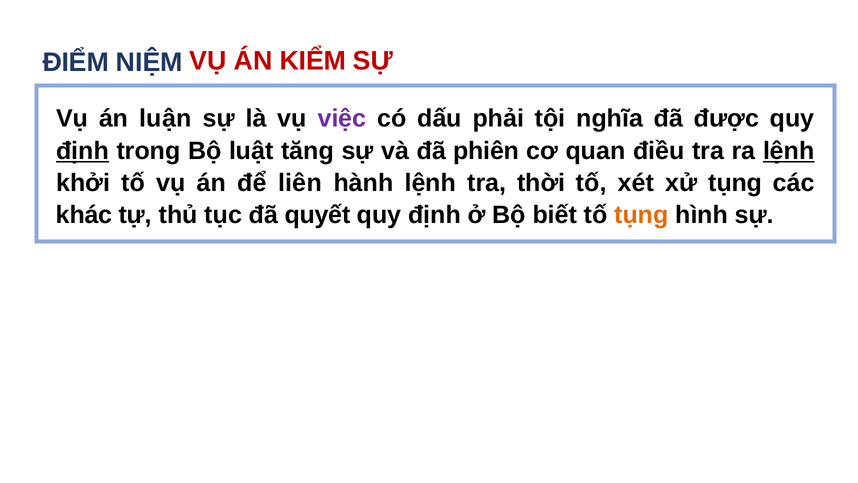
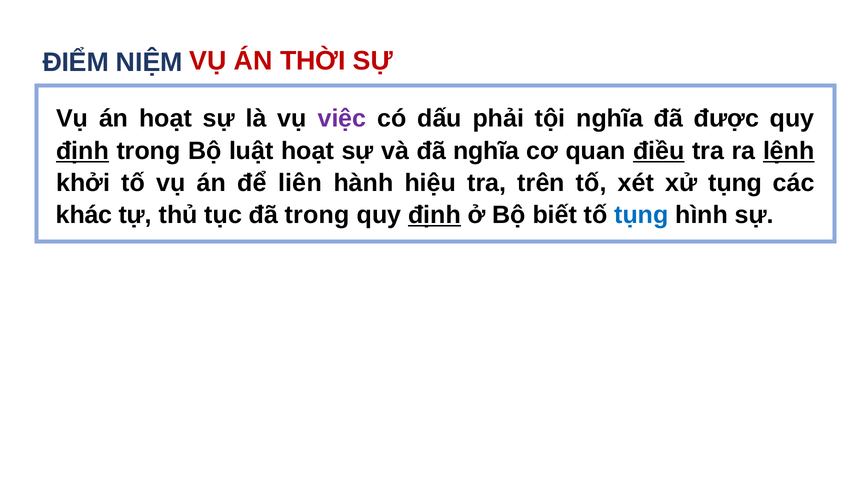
KIỂM: KIỂM -> THỜI (313, 61)
án luận: luận -> hoạt (166, 119)
luật tăng: tăng -> hoạt (308, 151)
đã phiên: phiên -> nghĩa (486, 151)
điều underline: none -> present (659, 151)
hành lệnh: lệnh -> hiệu (430, 183)
thời: thời -> trên (541, 183)
đã quyết: quyết -> trong (317, 215)
định underline: none -> present (434, 215)
tụng colour: orange -> blue (641, 215)
